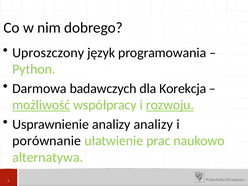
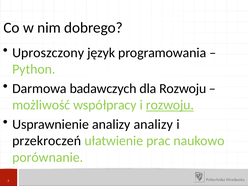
dla Korekcja: Korekcja -> Rozwoju (183, 89)
możliwość underline: present -> none (41, 105)
porównanie: porównanie -> przekroczeń (47, 141)
alternatywa: alternatywa -> porównanie (48, 157)
